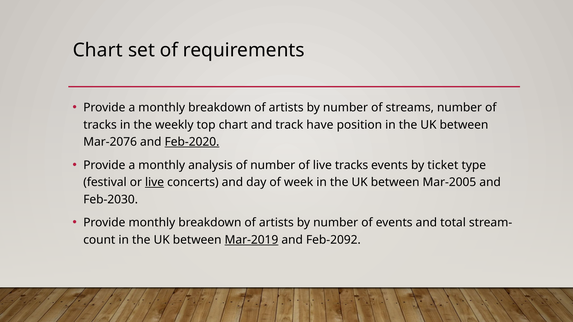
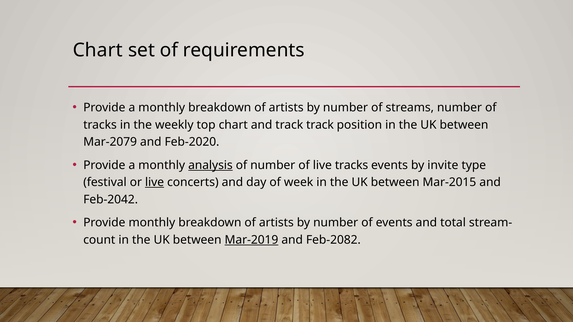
track have: have -> track (320, 125)
Mar-2076: Mar-2076 -> Mar-2079 (110, 142)
Feb-2020 underline: present -> none (192, 142)
analysis underline: none -> present (210, 165)
ticket: ticket -> invite (443, 165)
Mar-2005: Mar-2005 -> Mar-2015 (449, 182)
Feb-2030: Feb-2030 -> Feb-2042 (111, 200)
Feb-2092: Feb-2092 -> Feb-2082 (333, 240)
